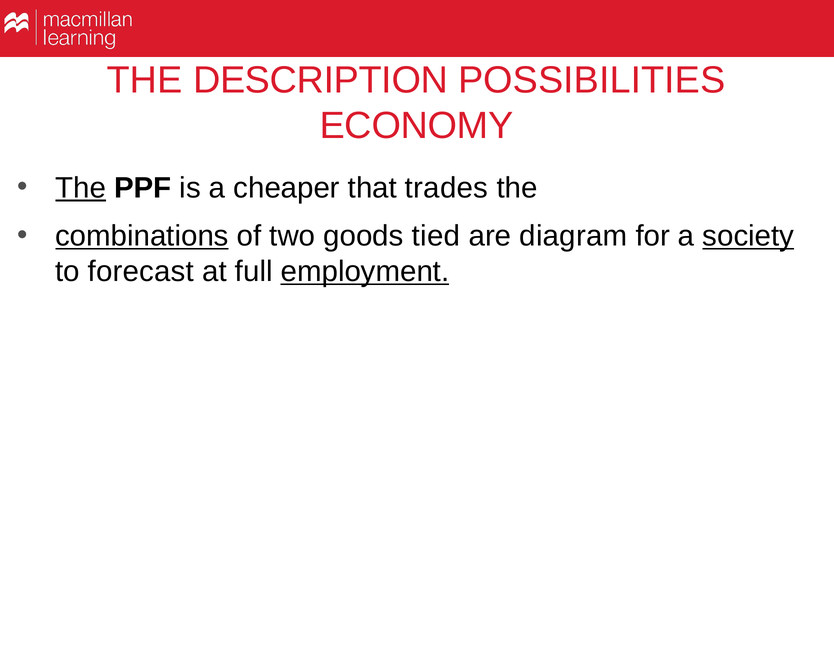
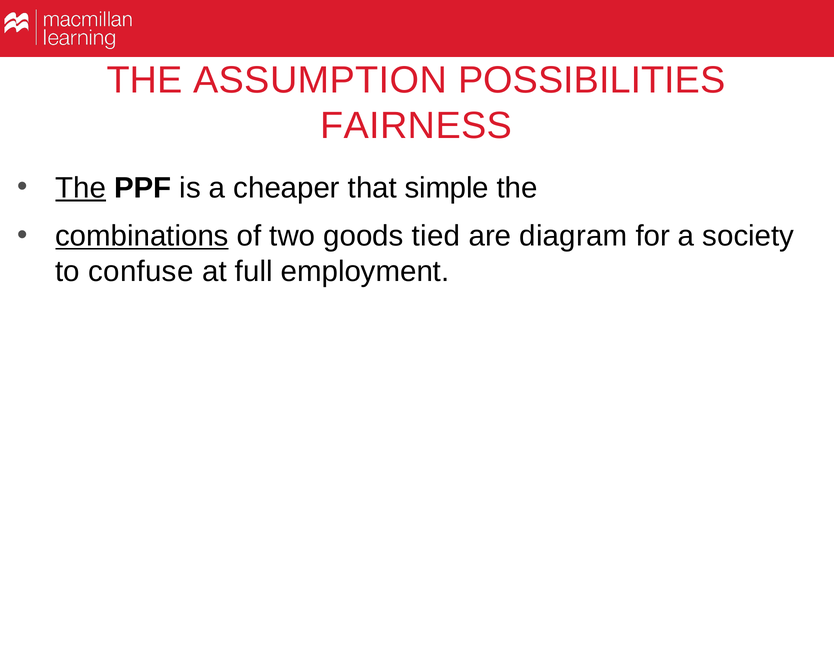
DESCRIPTION: DESCRIPTION -> ASSUMPTION (320, 80)
ECONOMY: ECONOMY -> FAIRNESS (416, 126)
trades: trades -> simple (447, 188)
society underline: present -> none (748, 236)
forecast: forecast -> confuse (141, 271)
employment underline: present -> none (365, 271)
